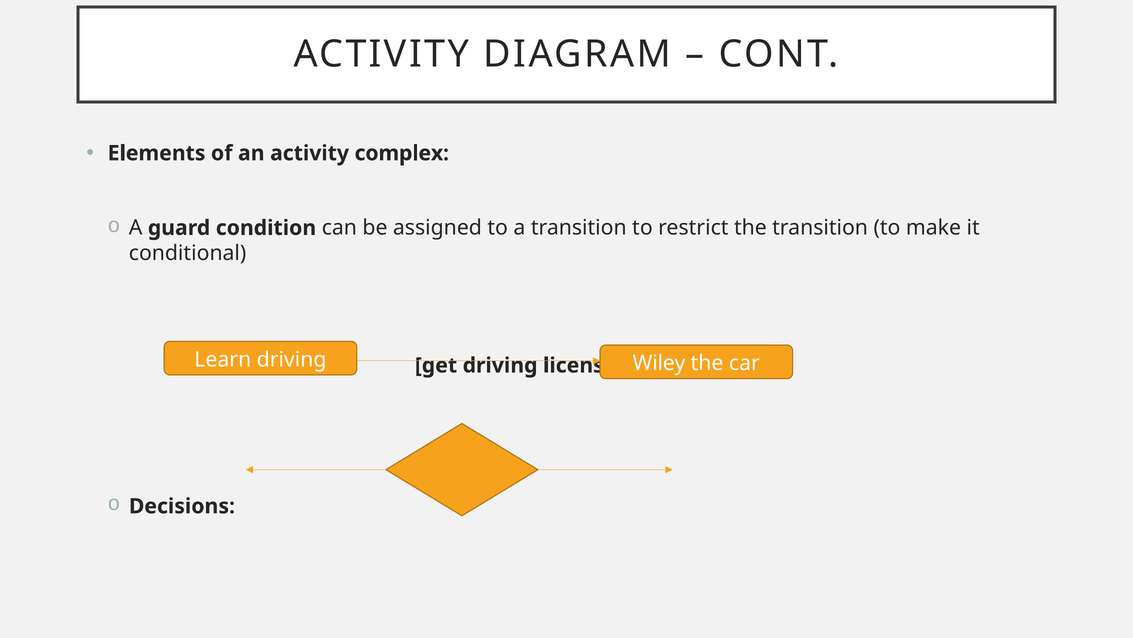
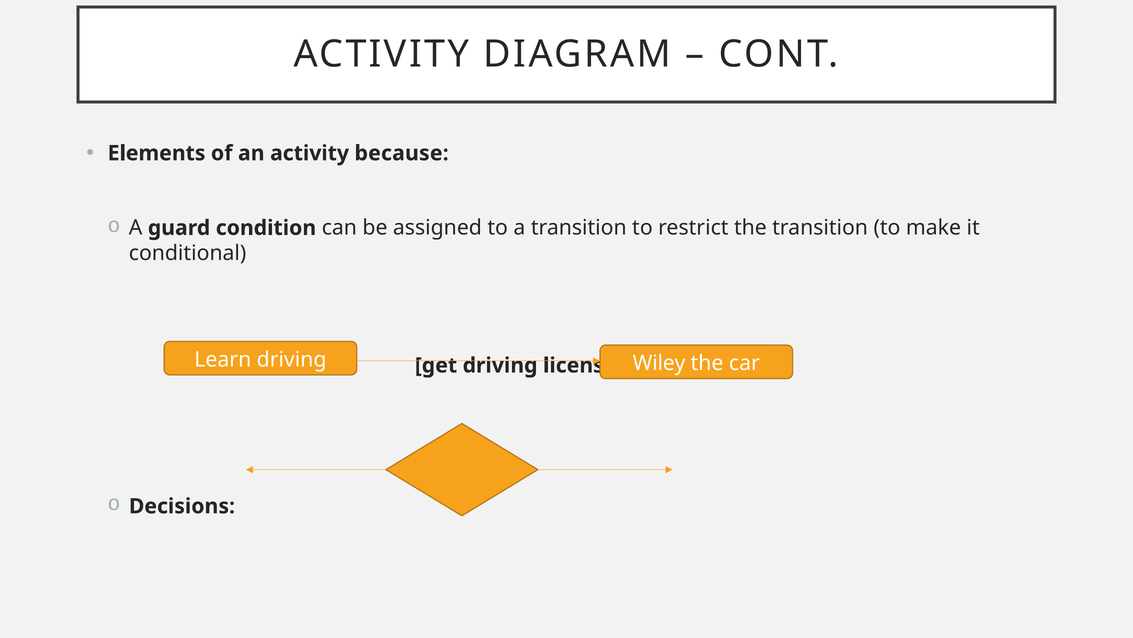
complex: complex -> because (402, 153)
